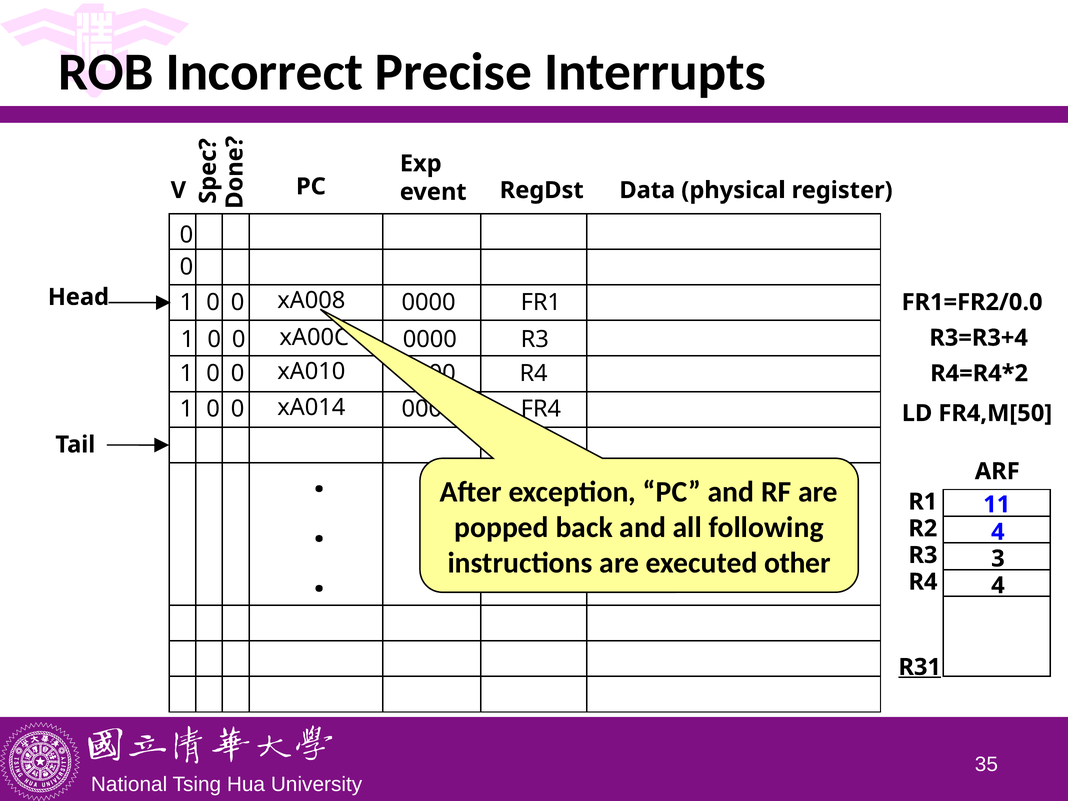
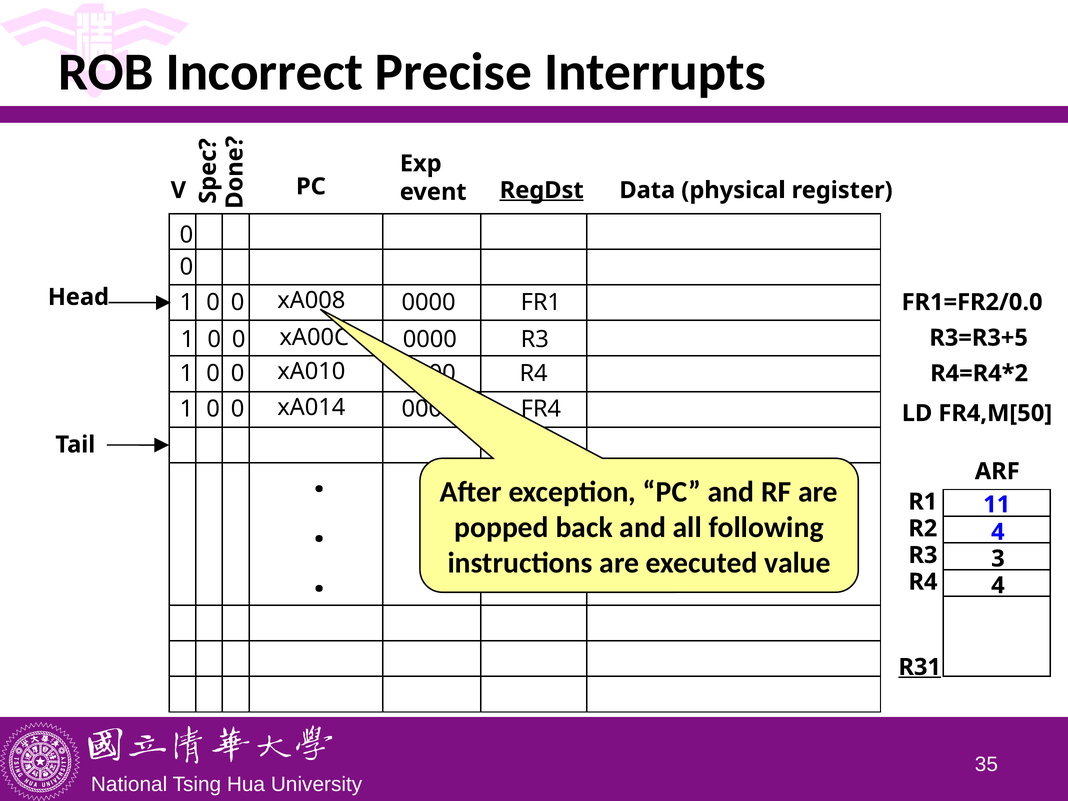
RegDst underline: none -> present (542, 190)
R3=R3+4: R3=R3+4 -> R3=R3+5 (979, 338)
other: other -> value (797, 563)
